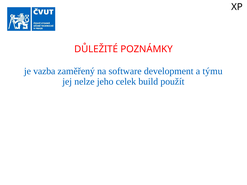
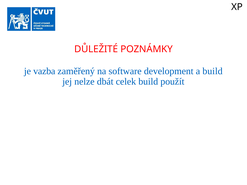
a týmu: týmu -> build (213, 71)
jeho: jeho -> dbát (105, 82)
